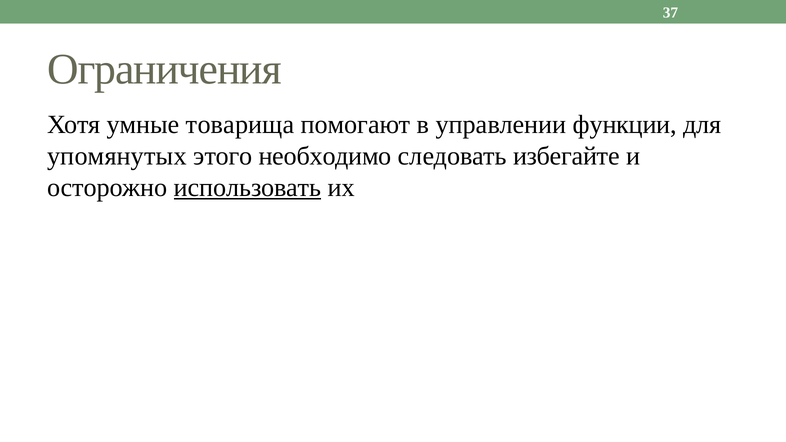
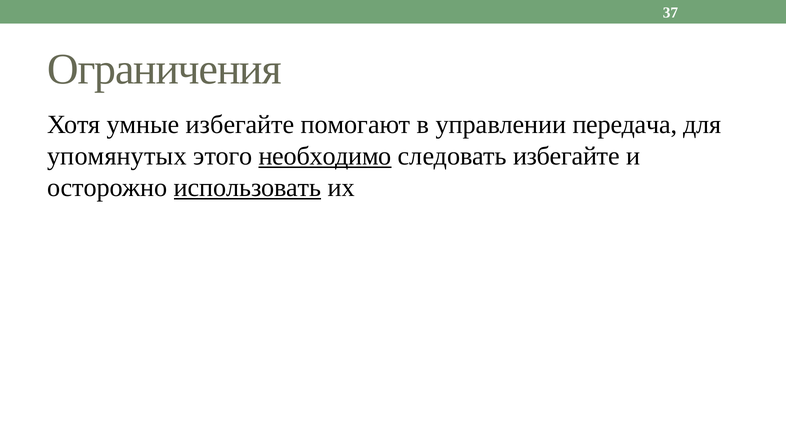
умные товарища: товарища -> избегайте (240, 125)
функции: функции -> передача (625, 125)
необходимо underline: none -> present (325, 156)
